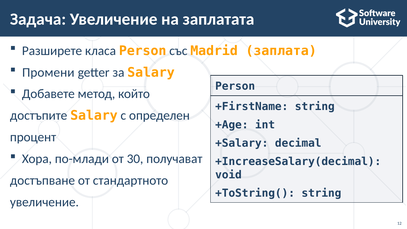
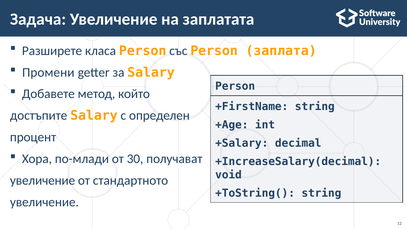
със Madrid: Madrid -> Person (214, 51)
достъпване: достъпване -> увеличение (43, 180)
